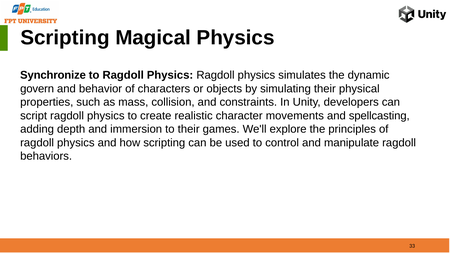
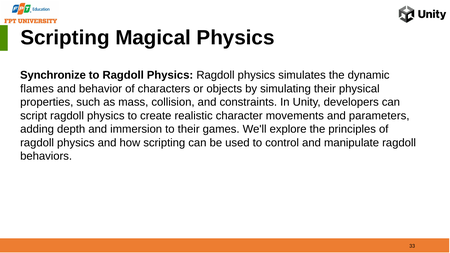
govern: govern -> flames (37, 89)
spellcasting: spellcasting -> parameters (379, 116)
